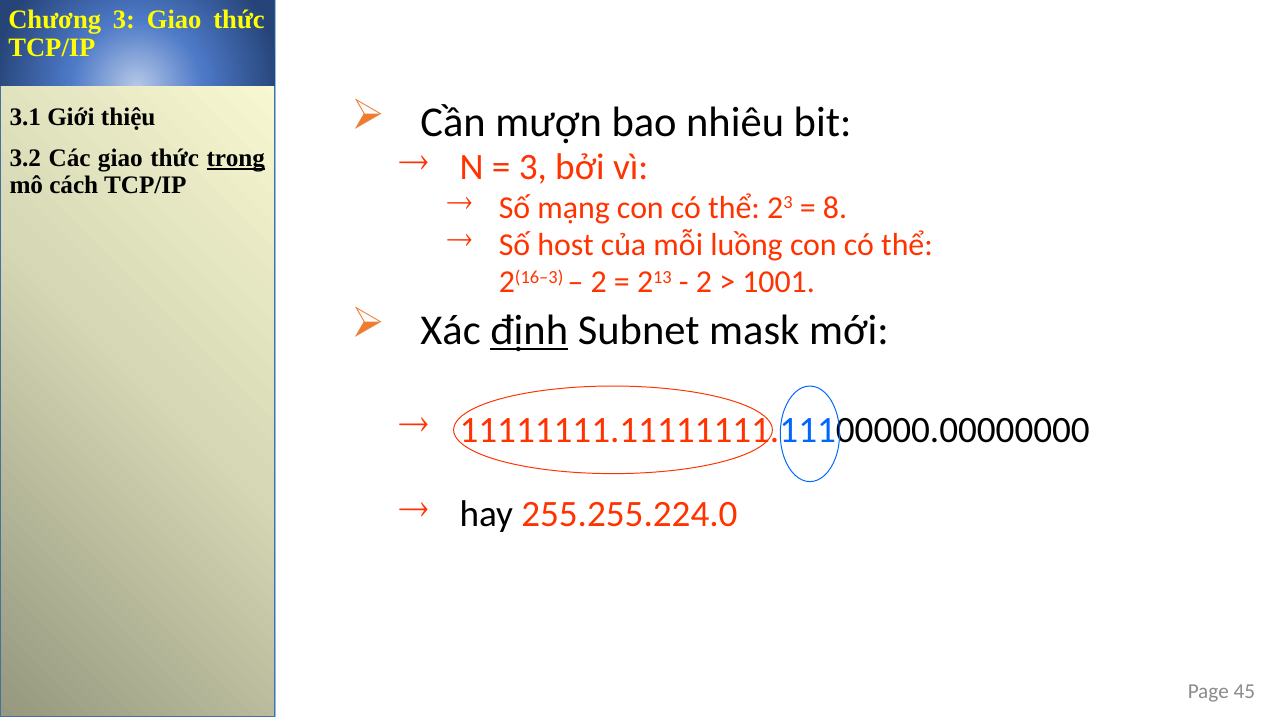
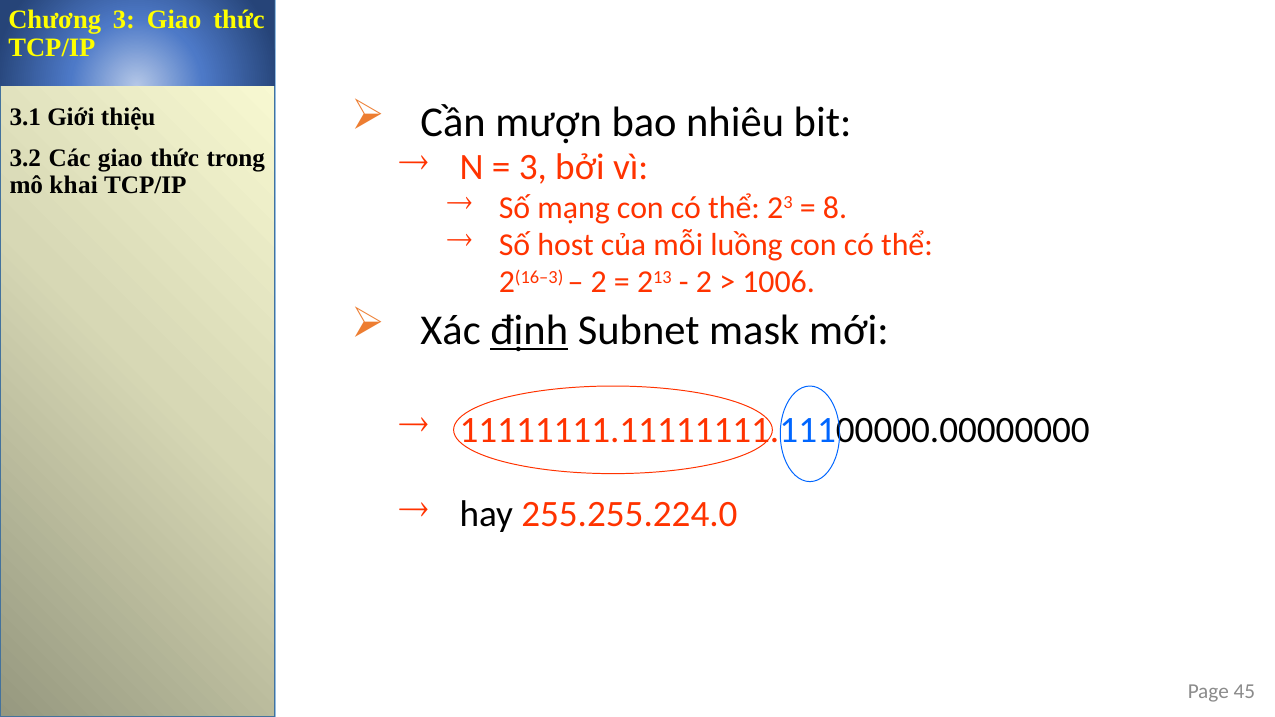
trong underline: present -> none (236, 158)
cách: cách -> khai (74, 185)
1001: 1001 -> 1006 (779, 282)
